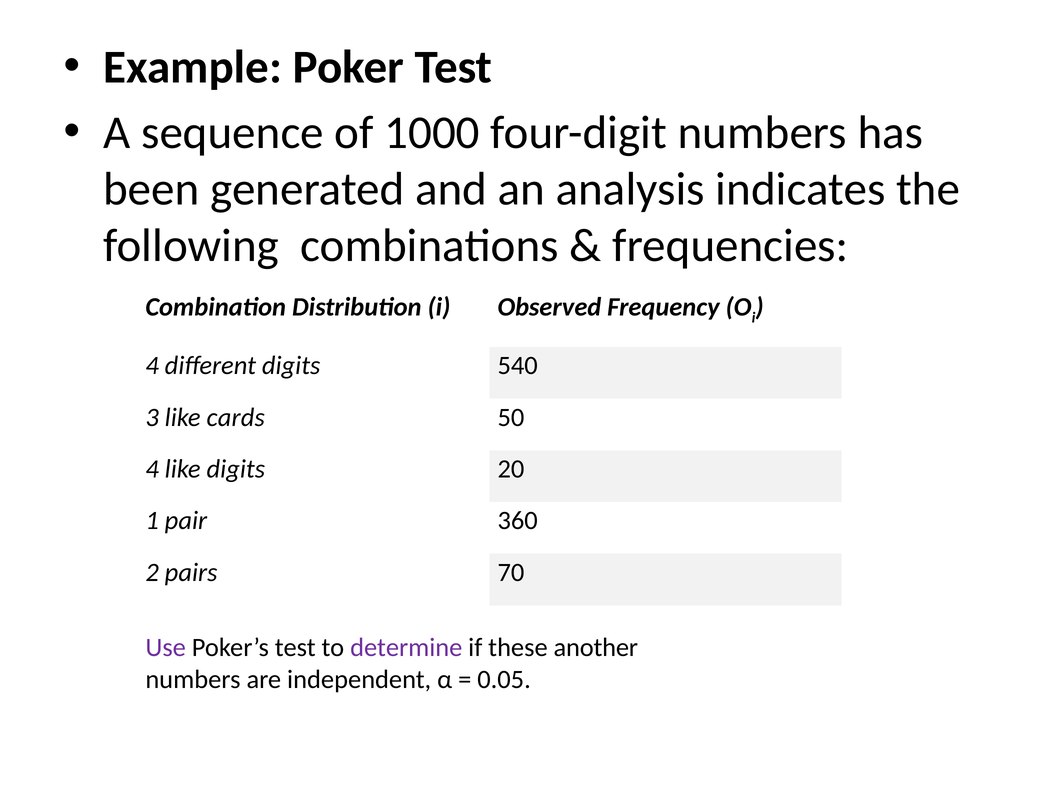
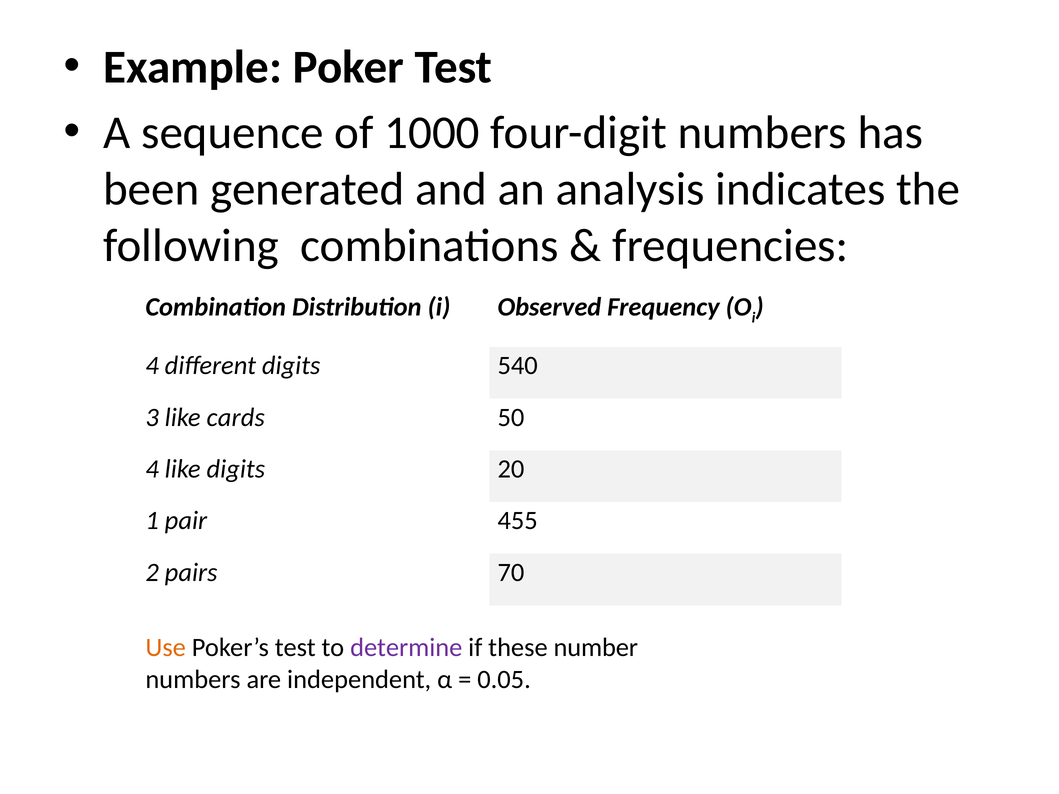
360: 360 -> 455 (518, 521)
Use colour: purple -> orange (166, 648)
another: another -> number (596, 648)
